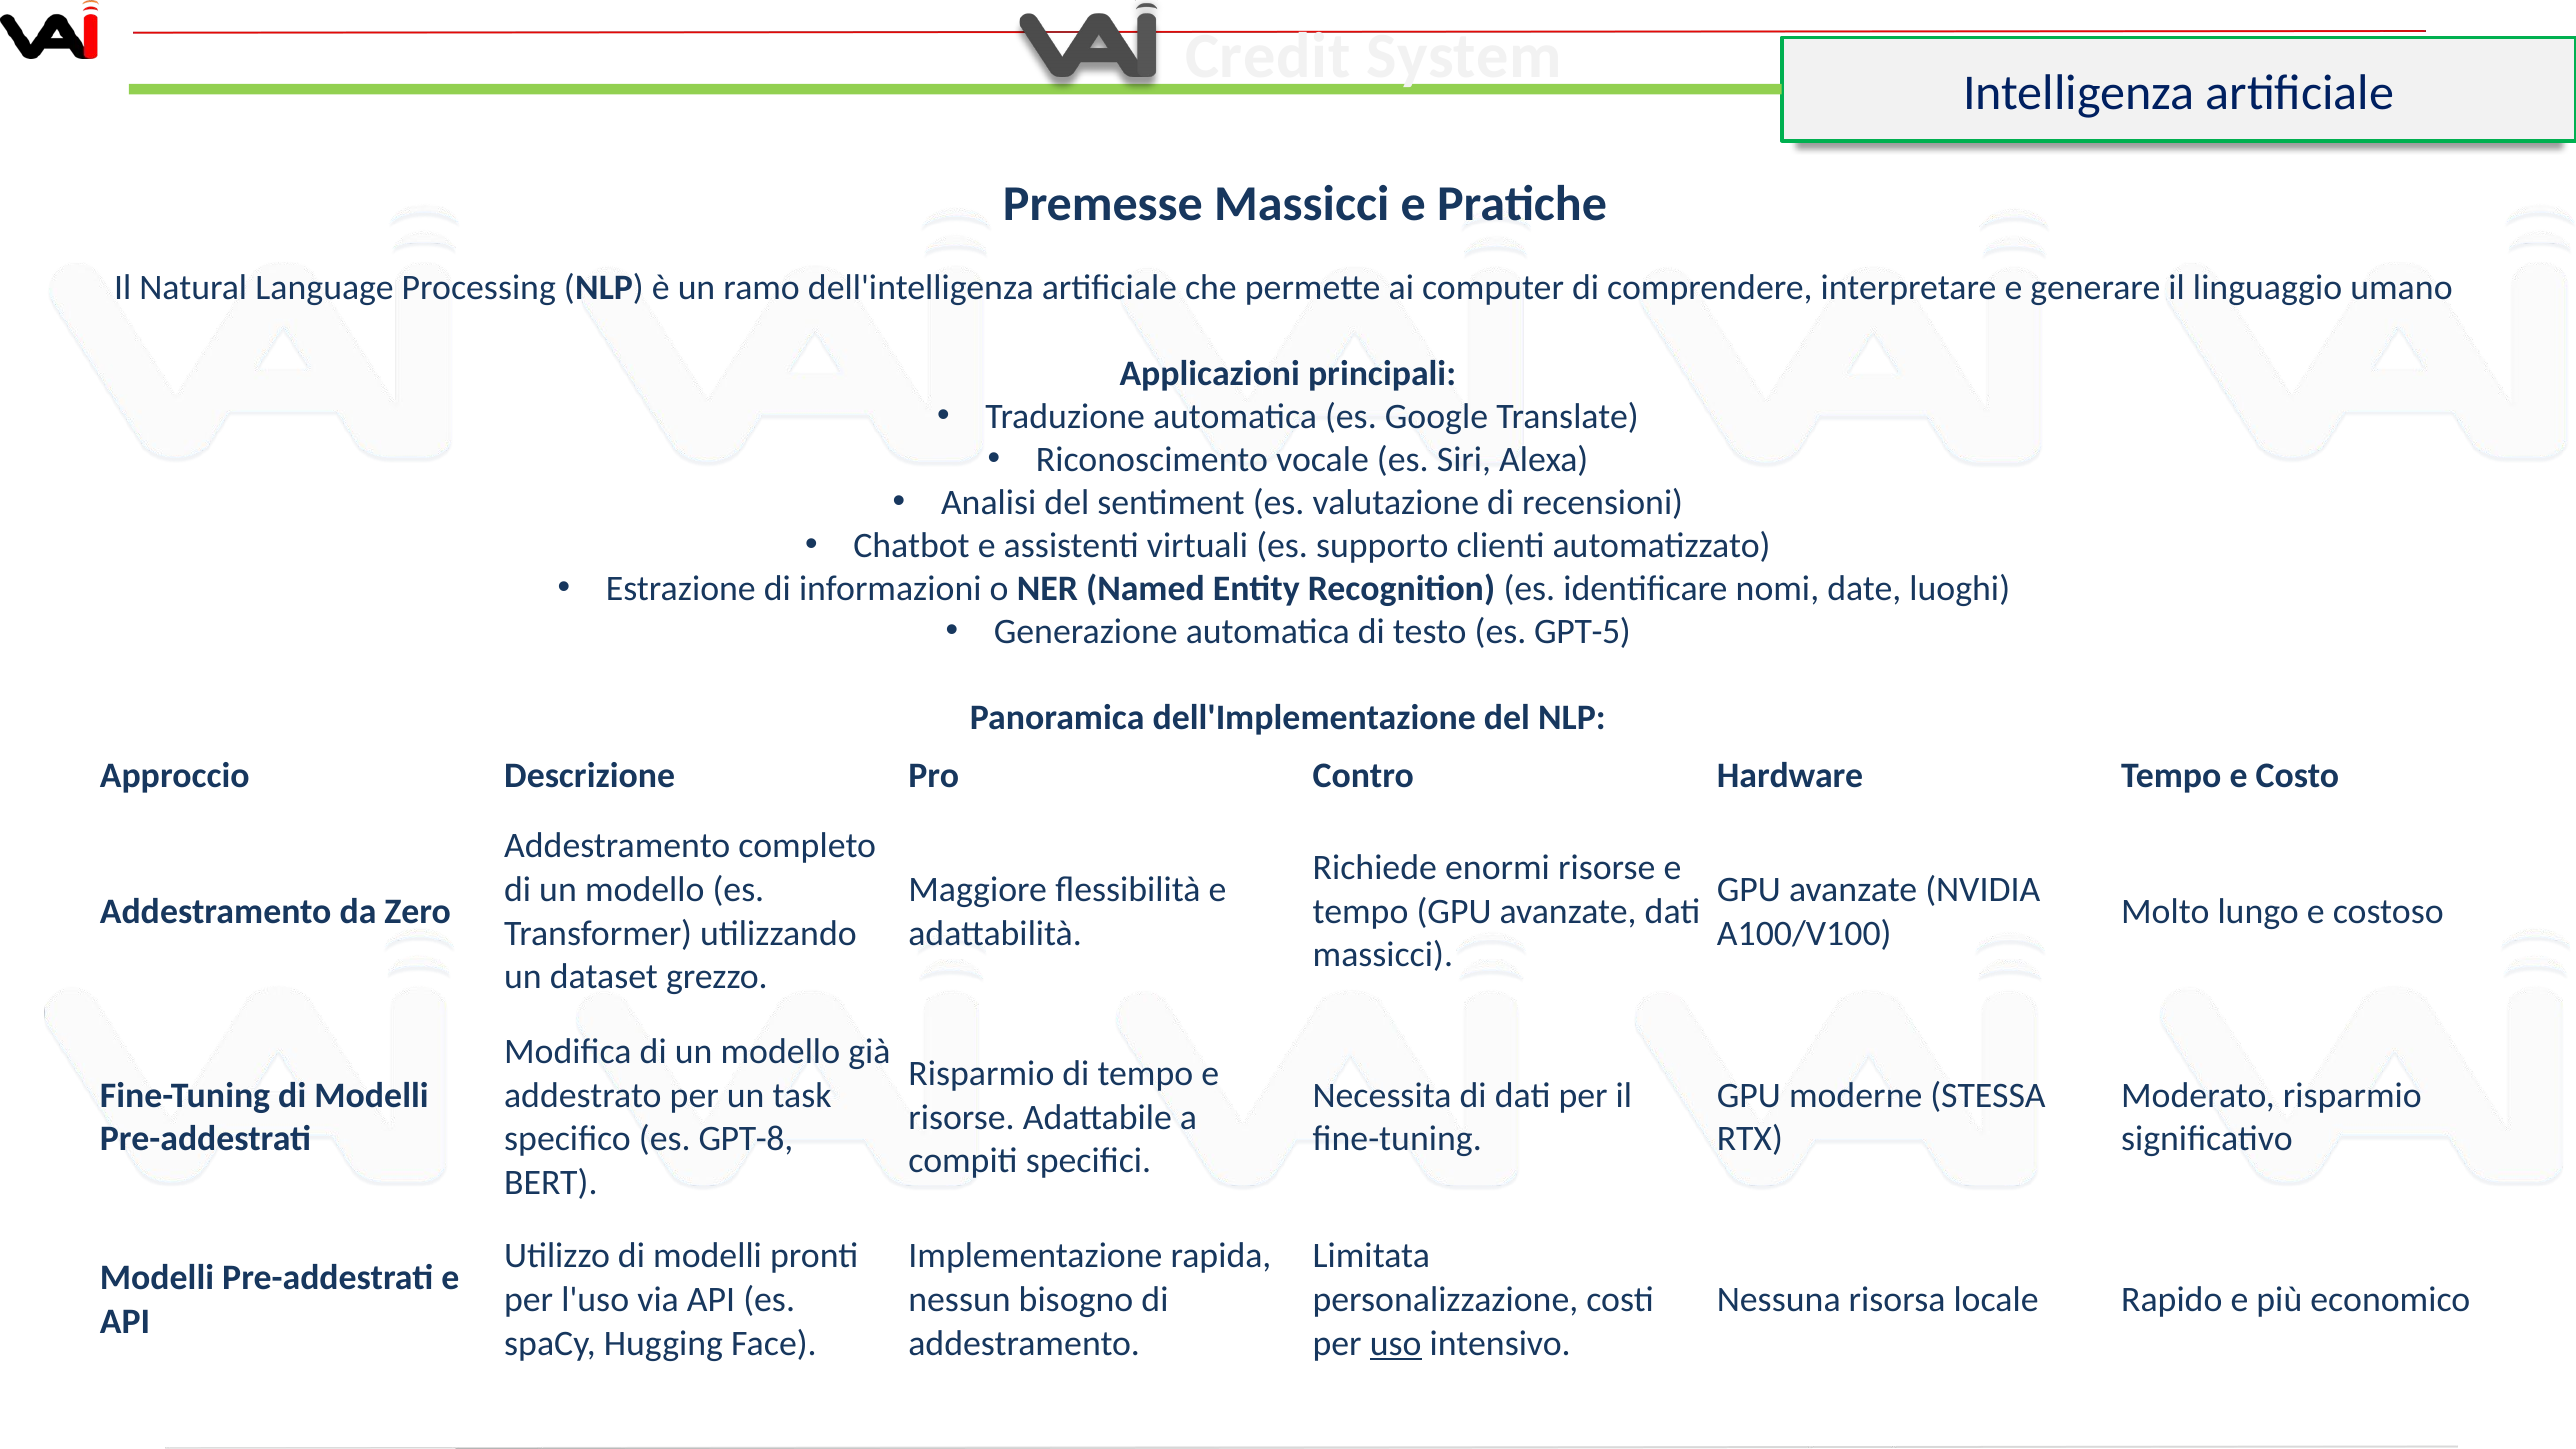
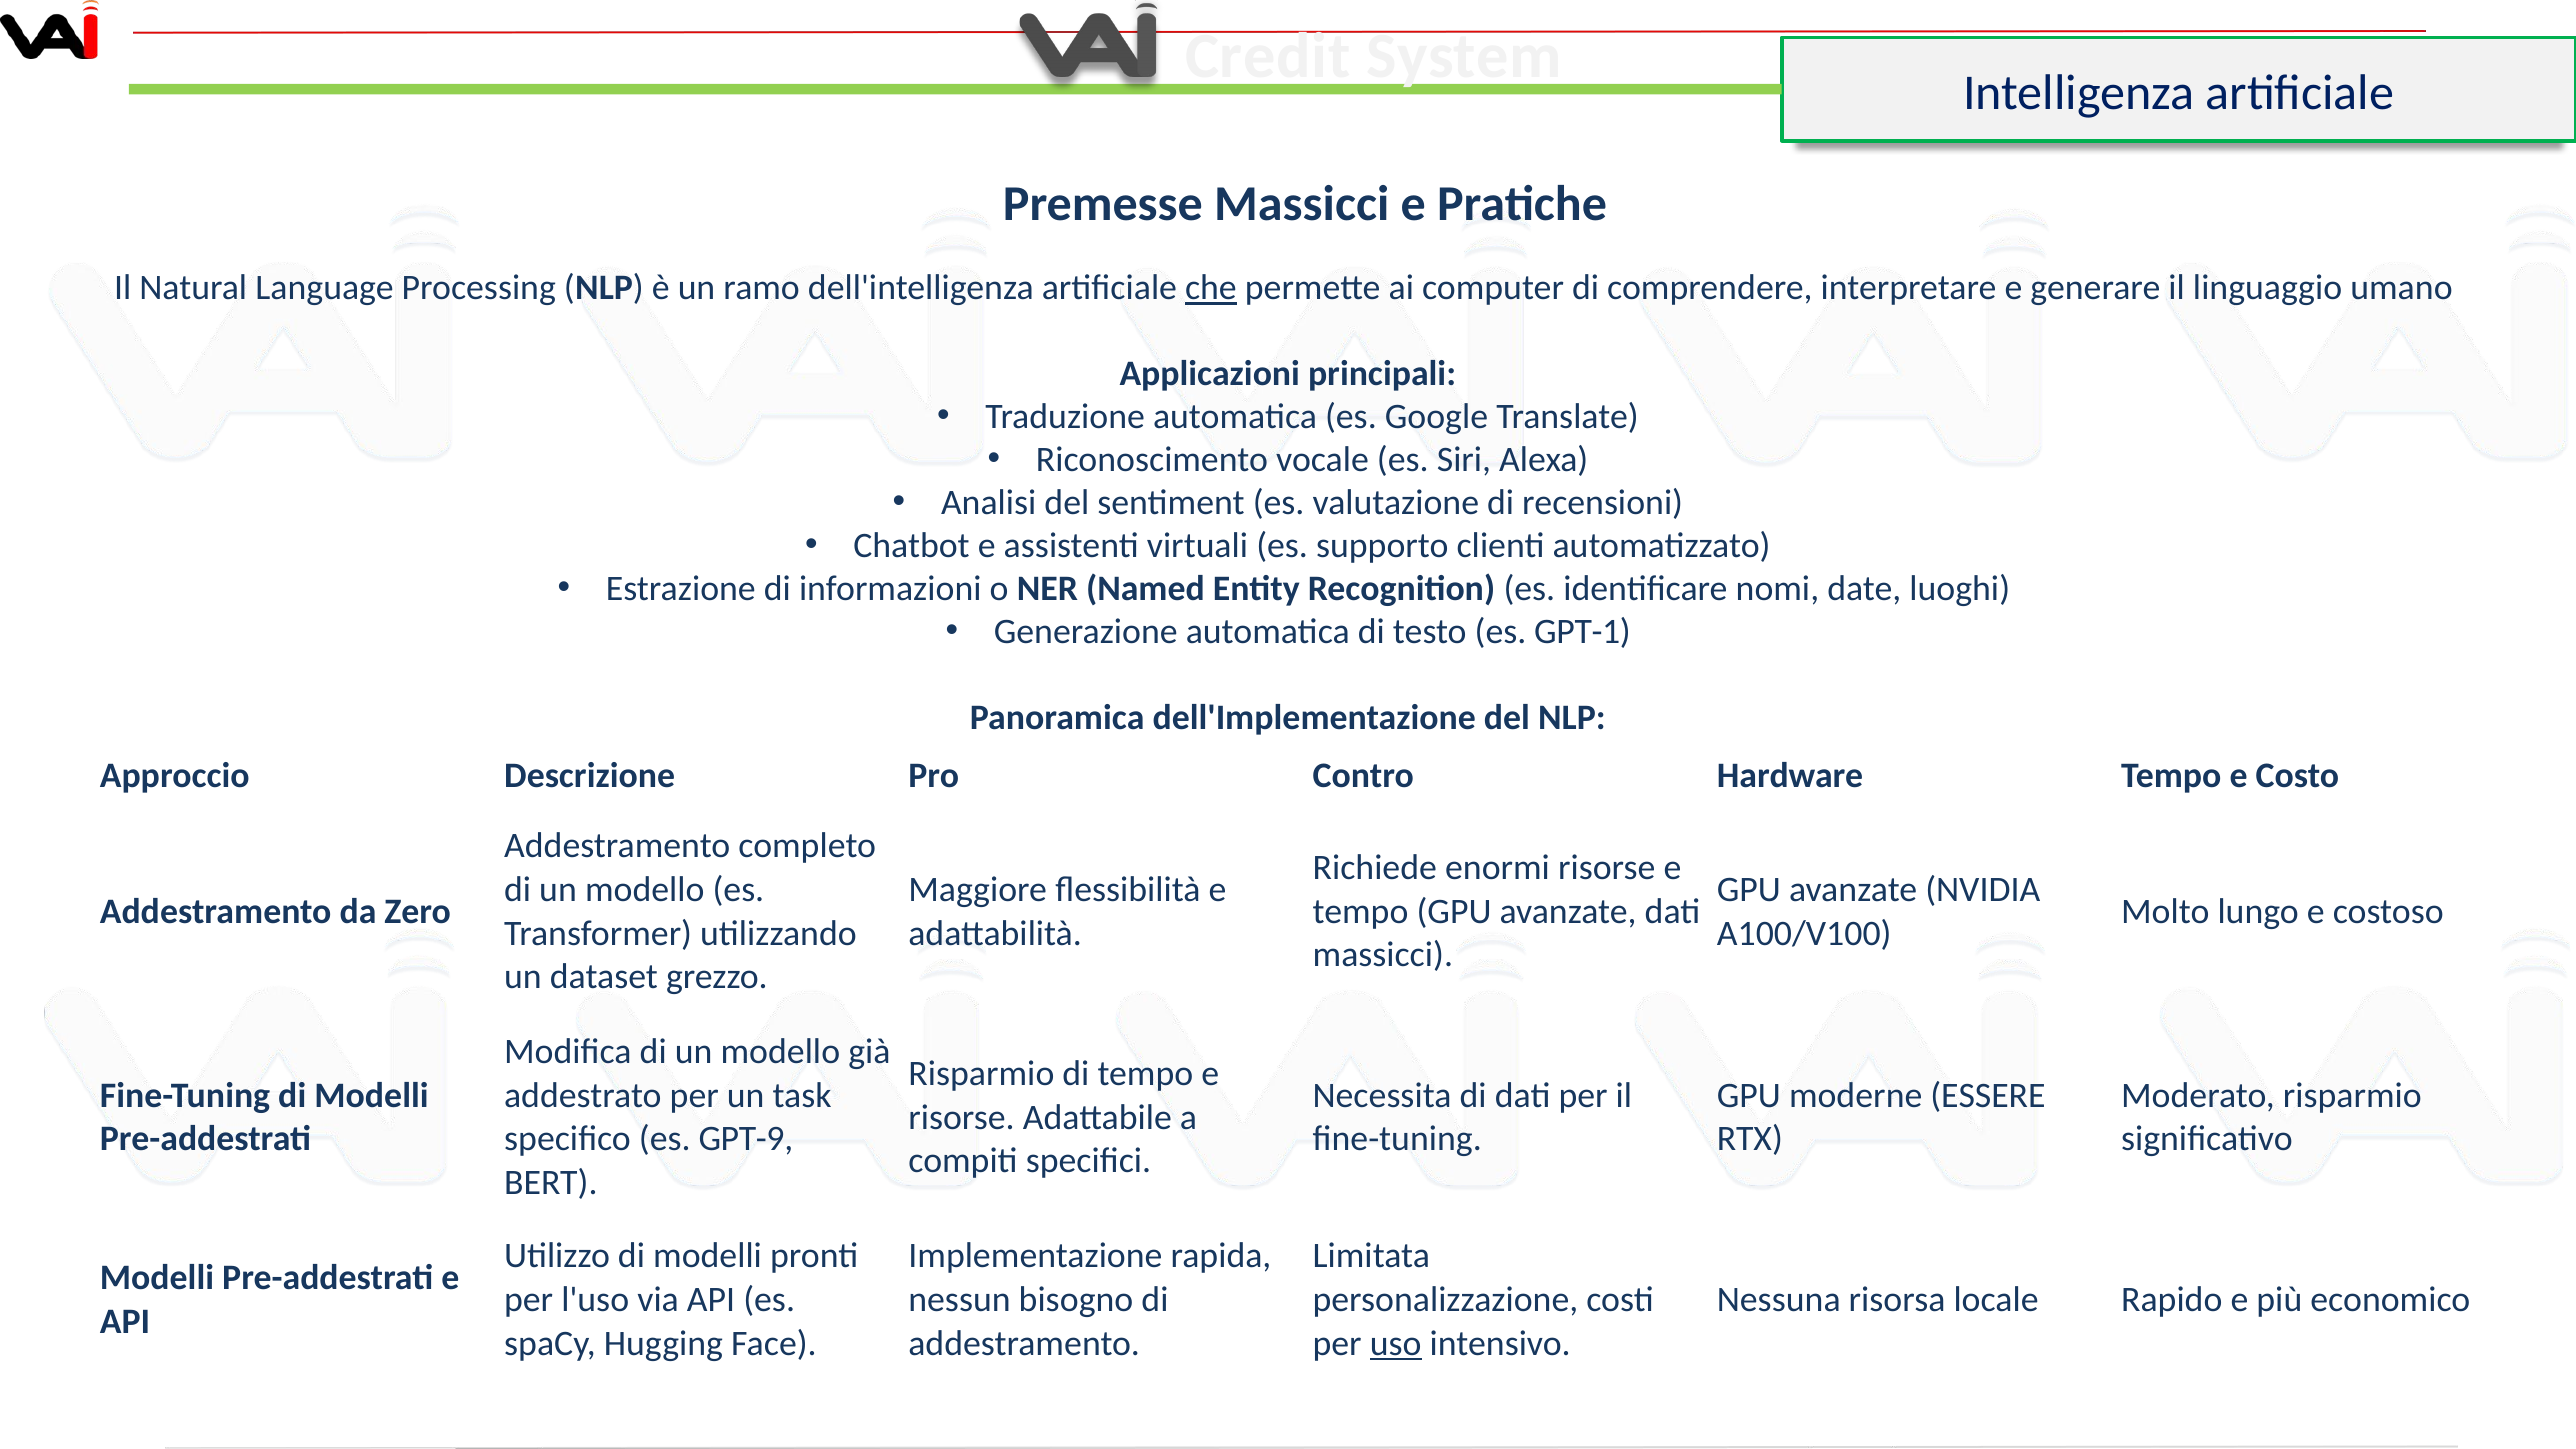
che underline: none -> present (1211, 288)
GPT-5: GPT-5 -> GPT-1 (1583, 632)
STESSA: STESSA -> ESSERE (1988, 1095)
GPT-8: GPT-8 -> GPT-9 (746, 1139)
